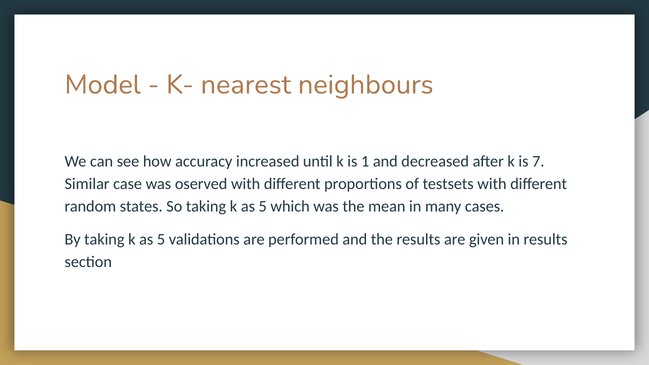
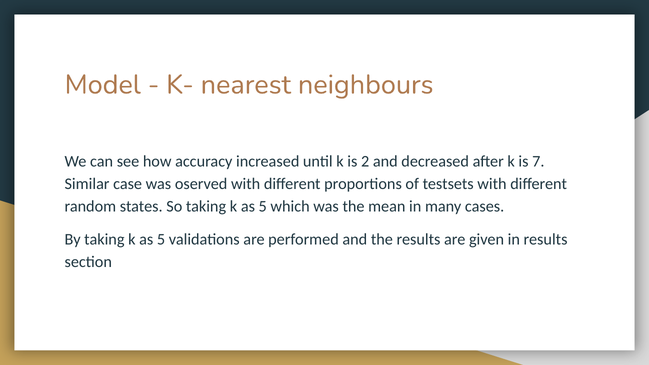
1: 1 -> 2 (365, 162)
